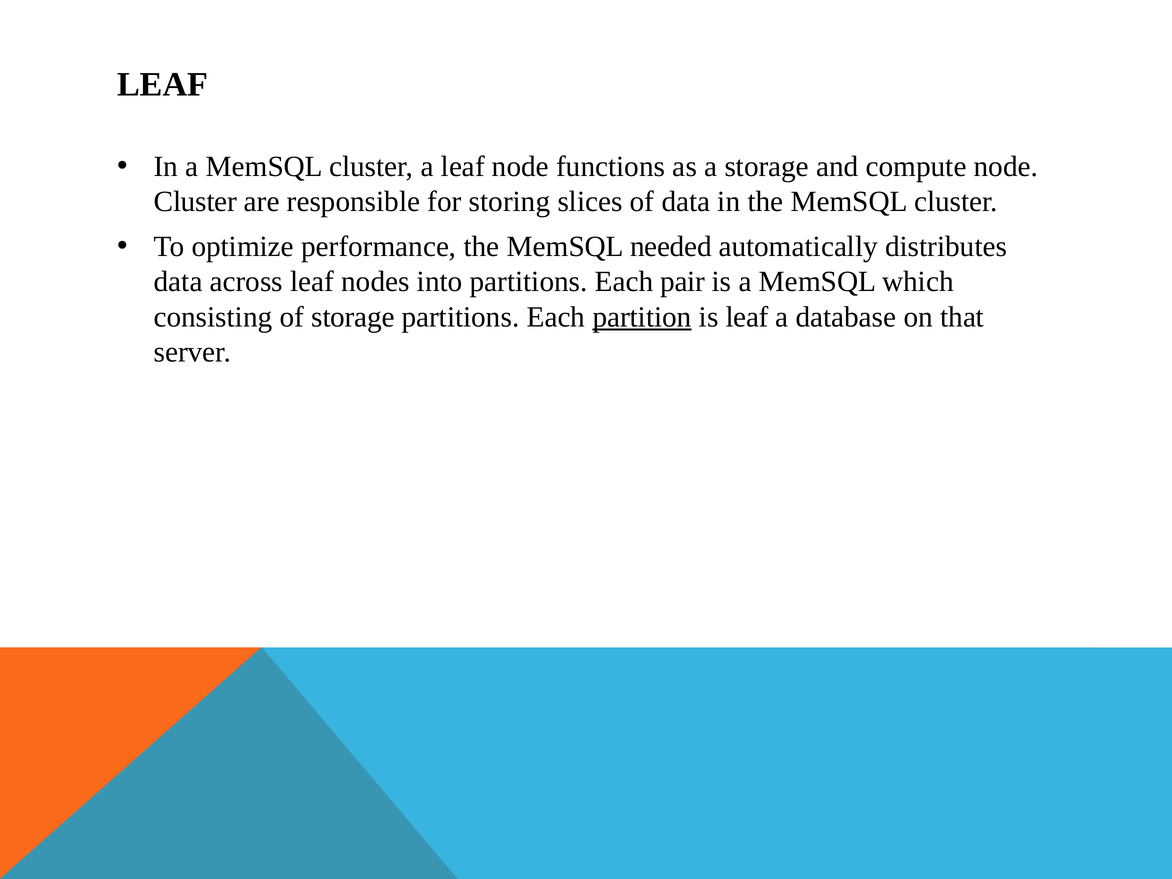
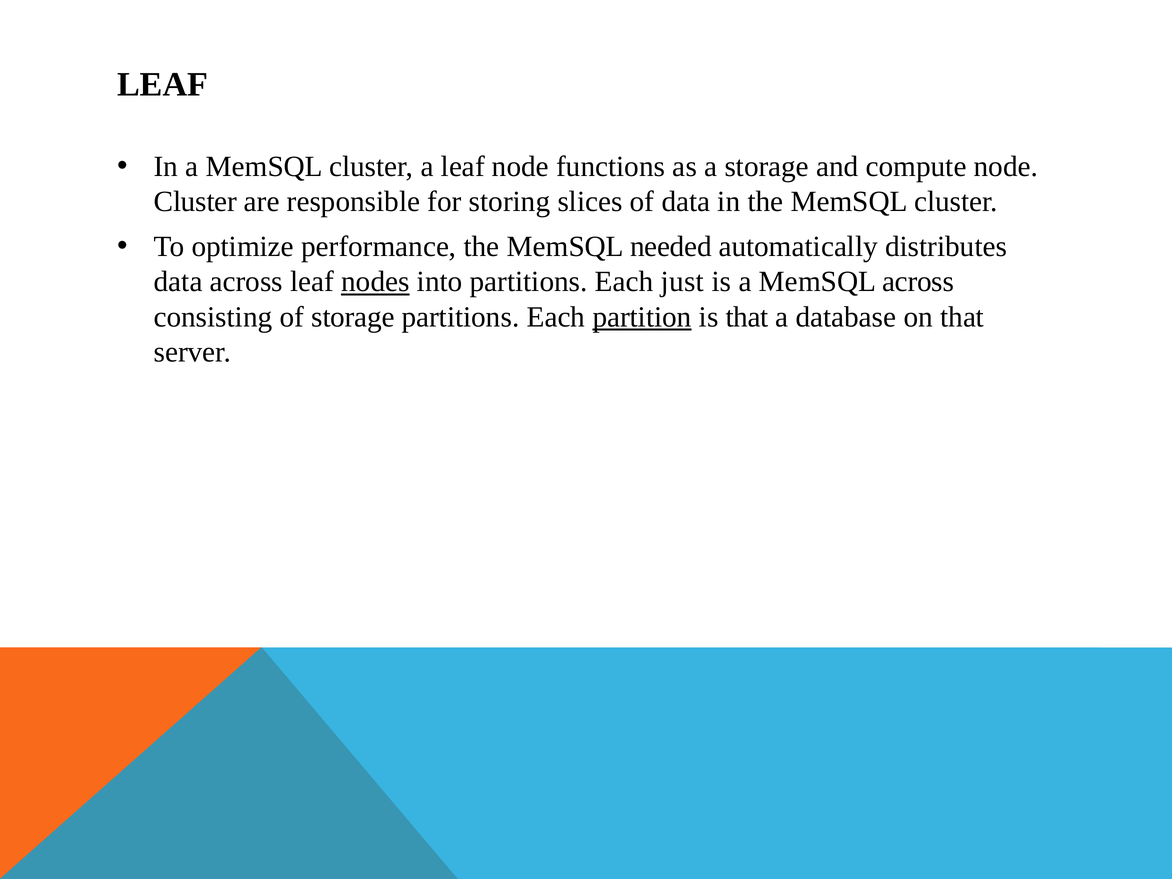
nodes underline: none -> present (375, 282)
pair: pair -> just (682, 282)
MemSQL which: which -> across (918, 282)
is leaf: leaf -> that (747, 317)
